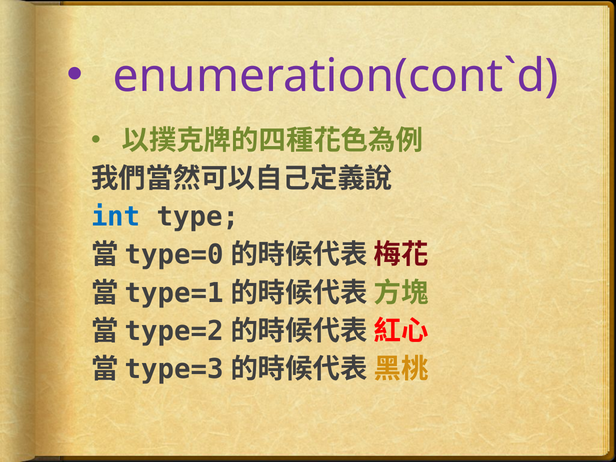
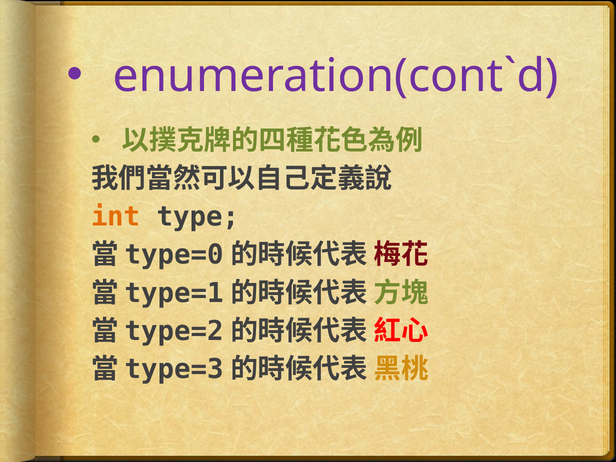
int colour: blue -> orange (116, 217)
